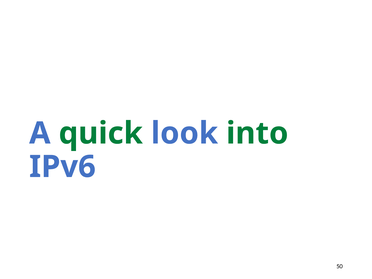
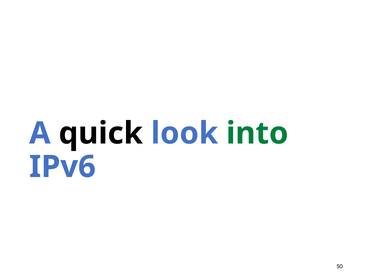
quick colour: green -> black (101, 133)
